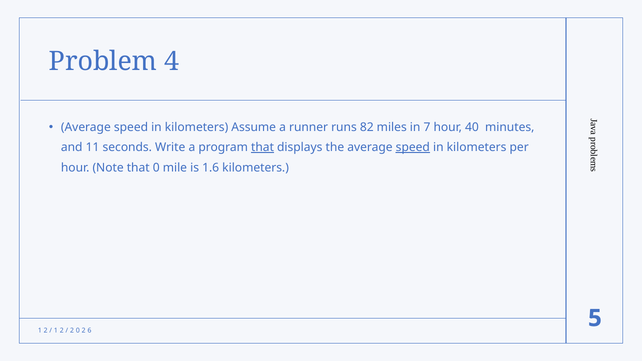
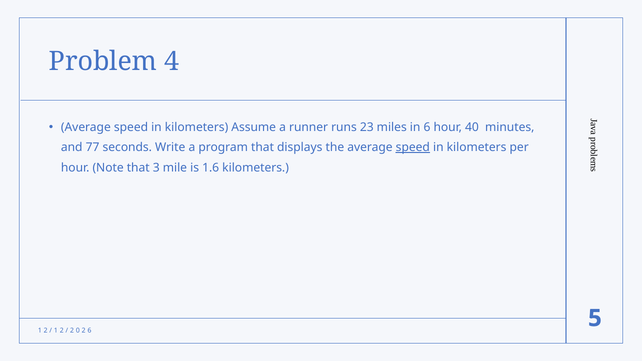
82: 82 -> 23 (367, 127)
in 7: 7 -> 6 (427, 127)
11: 11 -> 77 (93, 147)
that underline: present -> none (263, 147)
that 0: 0 -> 3 (156, 168)
